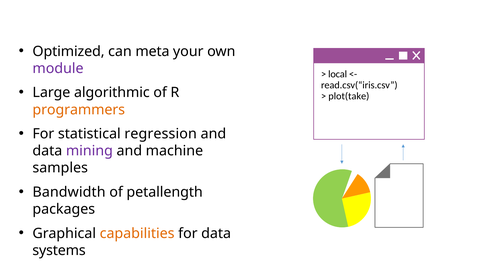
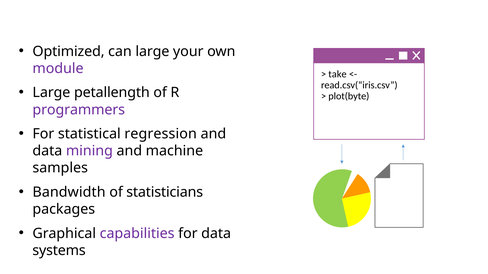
can meta: meta -> large (152, 51)
local: local -> take (338, 74)
algorithmic: algorithmic -> petallength (112, 93)
plot(take: plot(take -> plot(byte (349, 96)
programmers colour: orange -> purple (79, 110)
petallength: petallength -> statisticians (165, 192)
capabilities colour: orange -> purple (137, 234)
